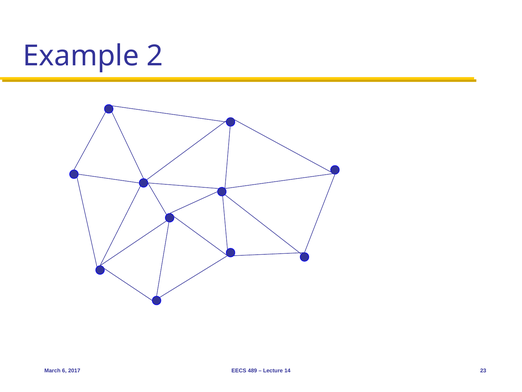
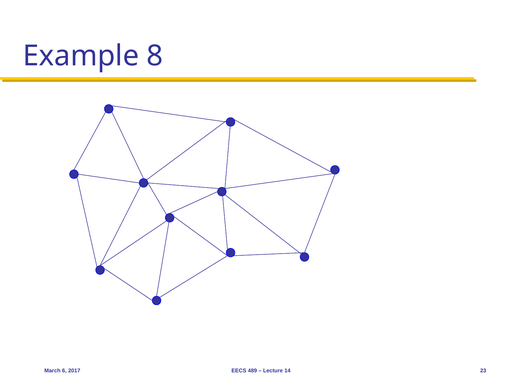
2: 2 -> 8 (155, 56)
